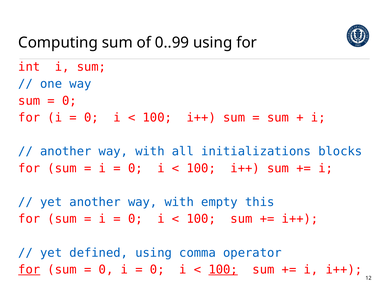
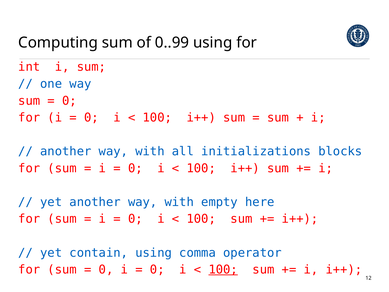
this: this -> here (260, 202)
defined: defined -> contain (99, 253)
for underline: present -> none (29, 269)
